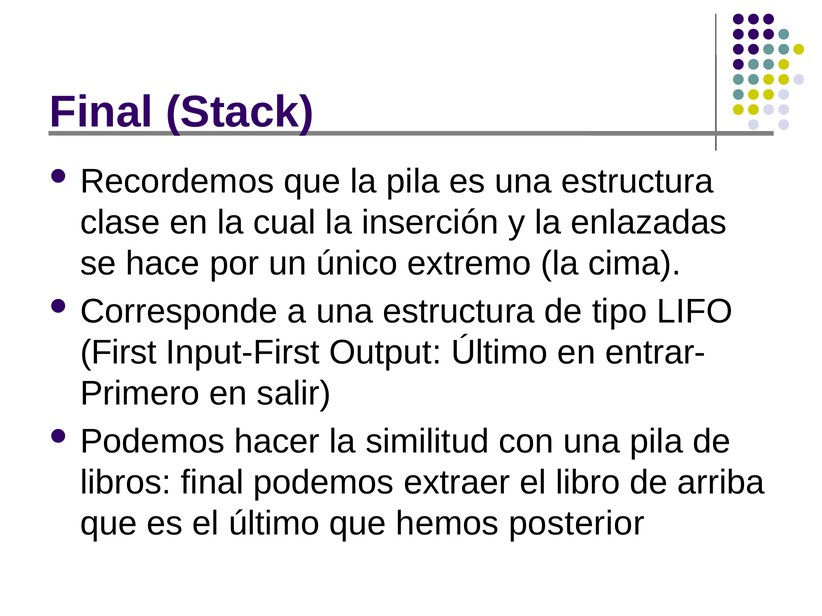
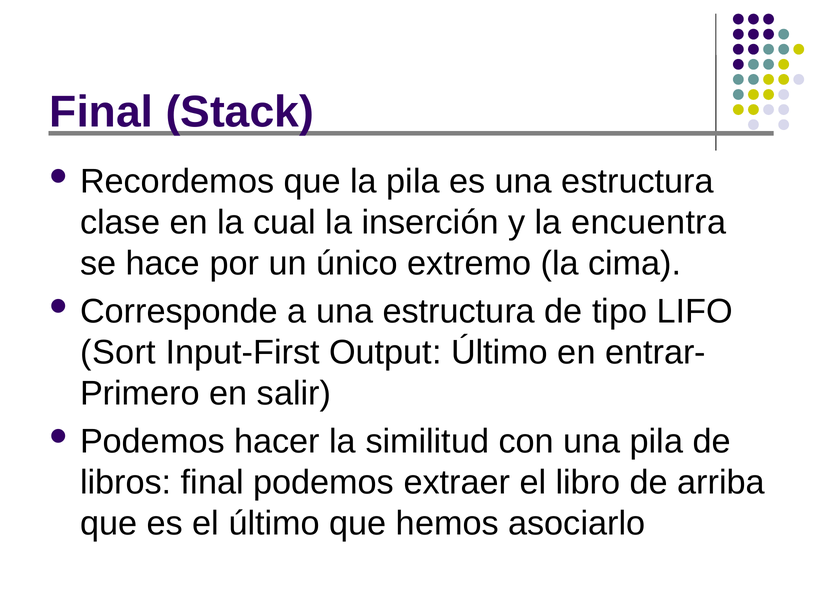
enlazadas: enlazadas -> encuentra (649, 223)
First: First -> Sort (118, 353)
posterior: posterior -> asociarlo (577, 524)
